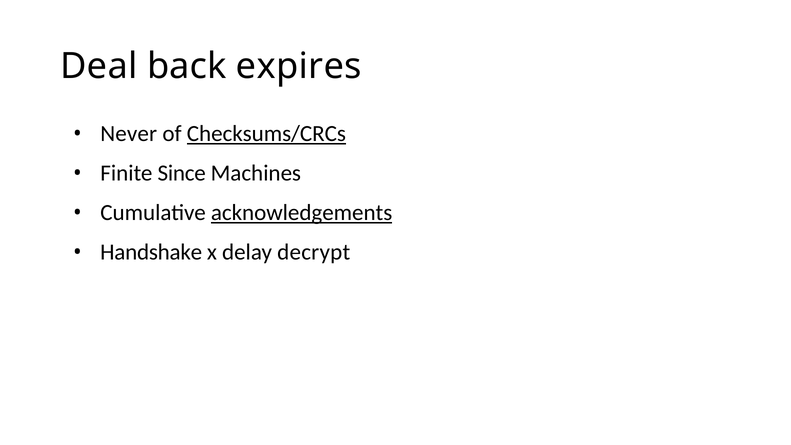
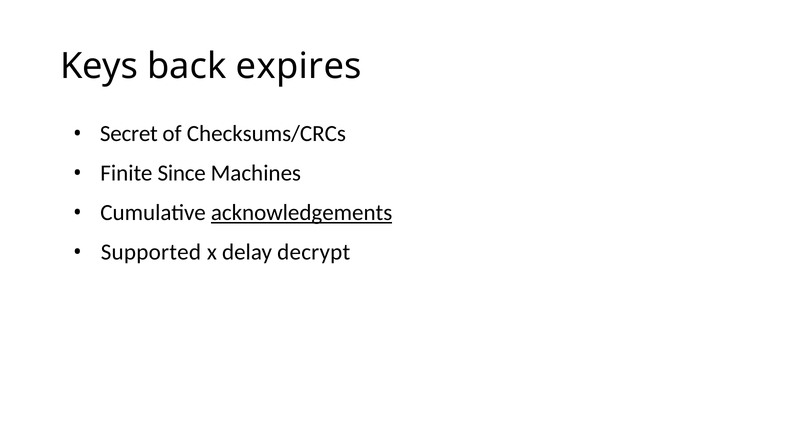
Deal: Deal -> Keys (99, 66)
Never: Never -> Secret (129, 134)
Checksums/CRCs underline: present -> none (266, 134)
Handshake: Handshake -> Supported (151, 252)
